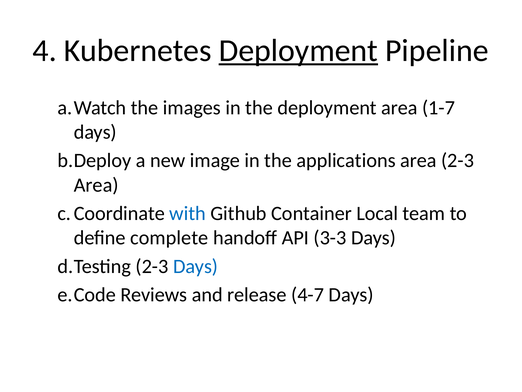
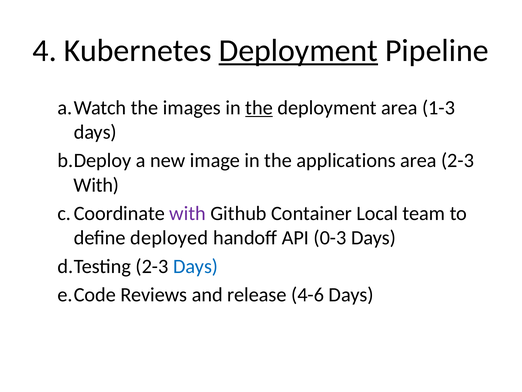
the underline: none -> present (259, 108)
1-7: 1-7 -> 1-3 (439, 108)
Area: Area -> With (96, 185)
with colour: blue -> purple (188, 213)
complete: complete -> deployed (169, 238)
3-3: 3-3 -> 0-3 (330, 238)
4-7: 4-7 -> 4-6 (308, 294)
